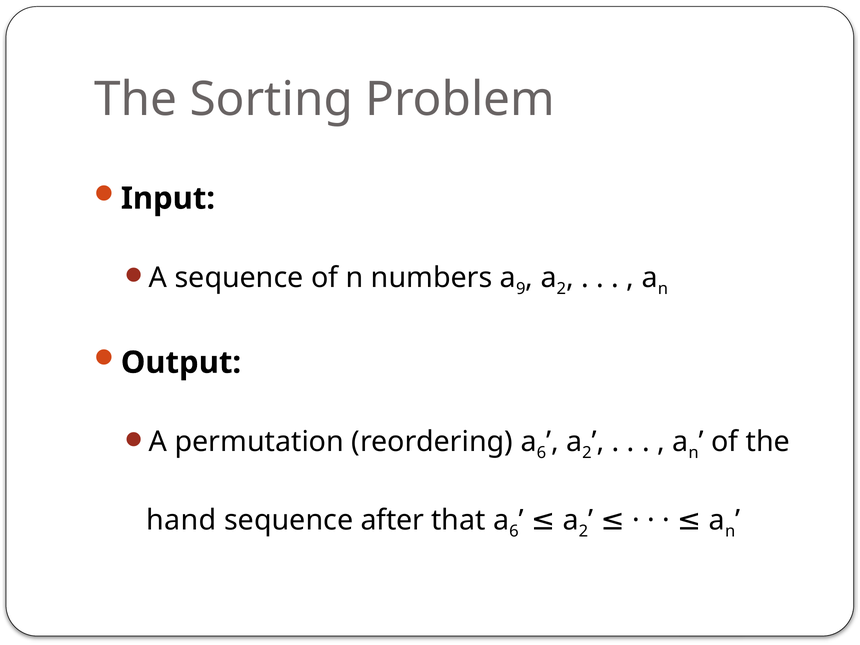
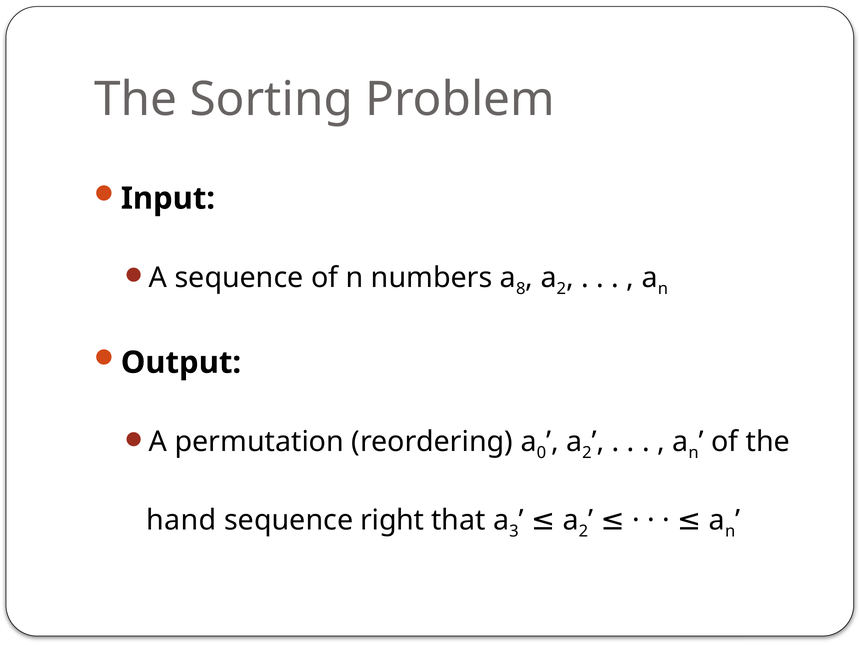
9: 9 -> 8 (521, 289)
reordering a 6: 6 -> 0 (541, 453)
after: after -> right (392, 520)
that a 6: 6 -> 3 (514, 531)
